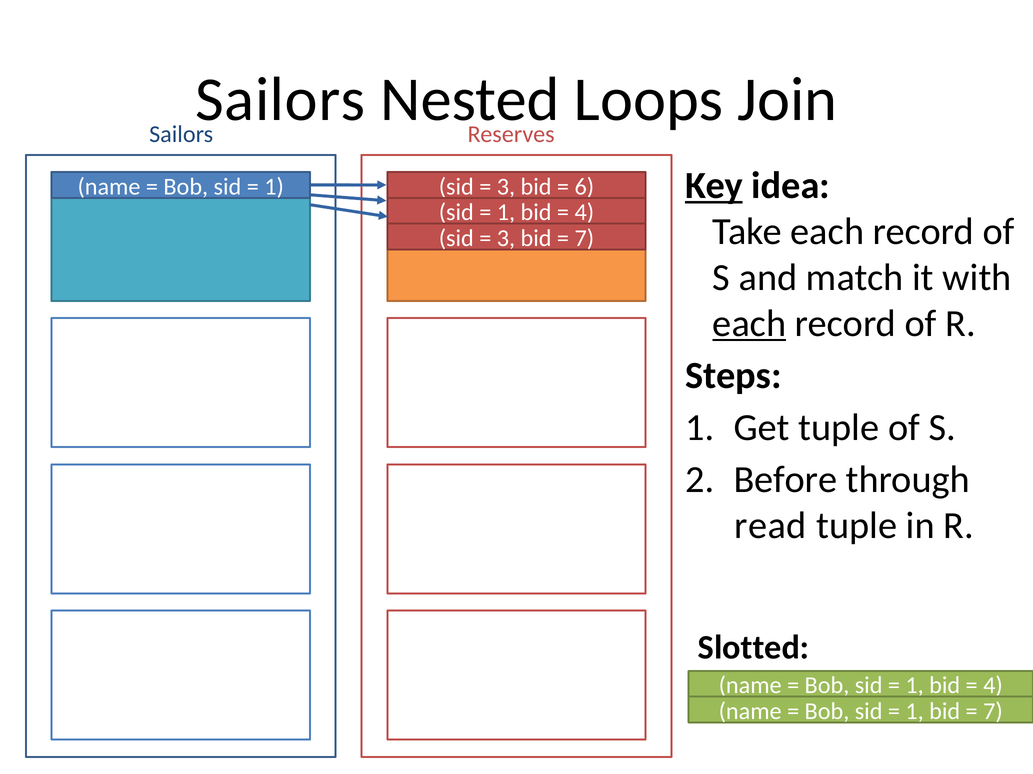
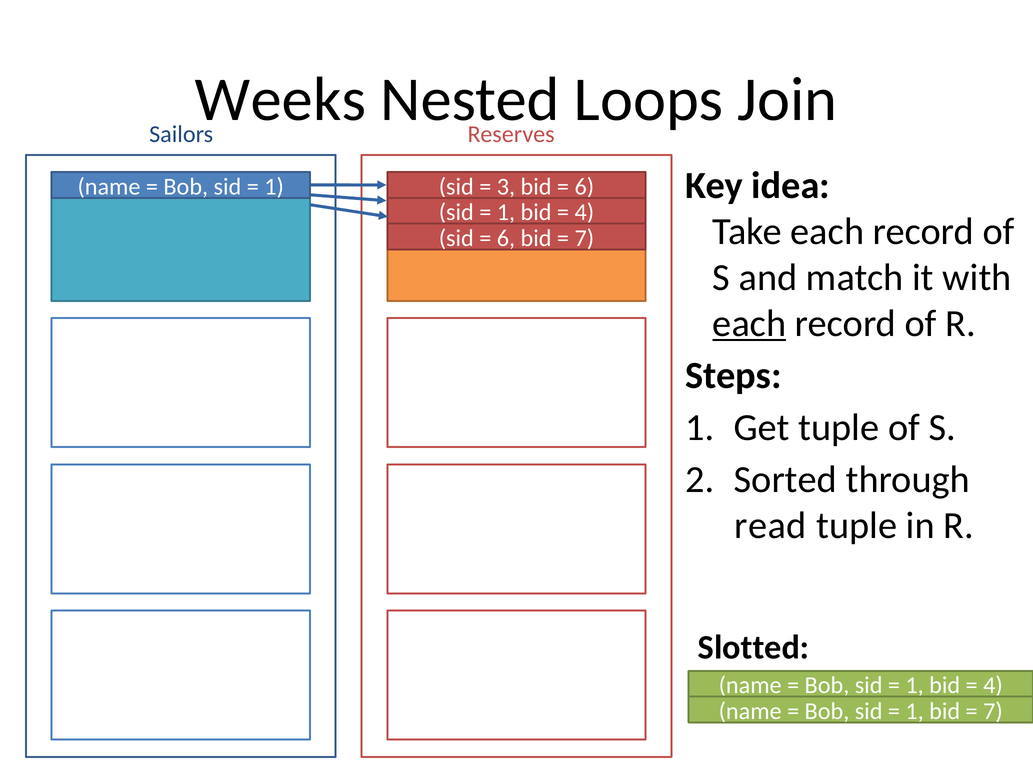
Sailors: Sailors -> Weeks (280, 100)
Key underline: present -> none (714, 186)
3: 3 -> 6 (506, 238)
Before: Before -> Sorted (785, 480)
